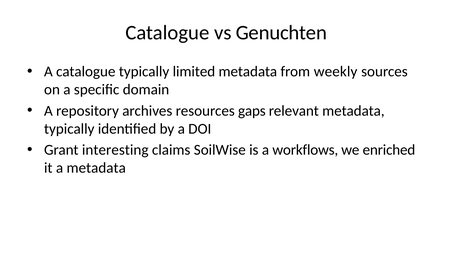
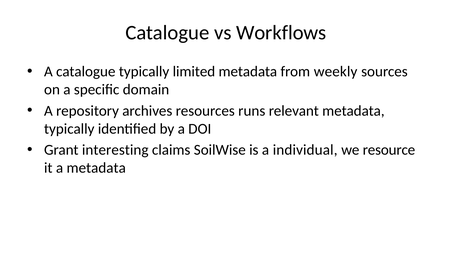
Genuchten: Genuchten -> Workflows (281, 33)
gaps: gaps -> runs (252, 111)
workflows: workflows -> individual (305, 150)
enriched: enriched -> resource (389, 150)
